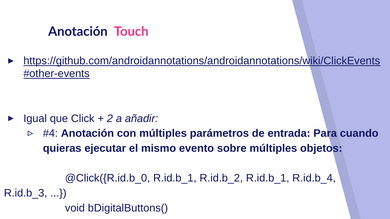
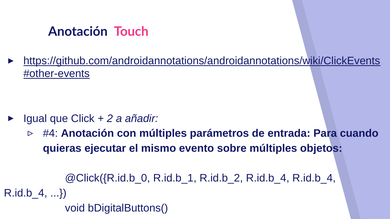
R.id.b_2 R.id.b_1: R.id.b_1 -> R.id.b_4 (268, 178)
R.id.b_3: R.id.b_3 -> R.id.b_4 (26, 193)
